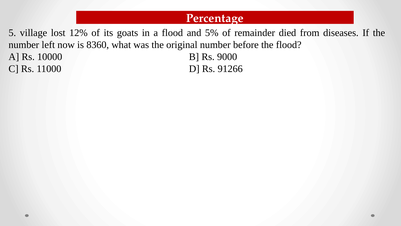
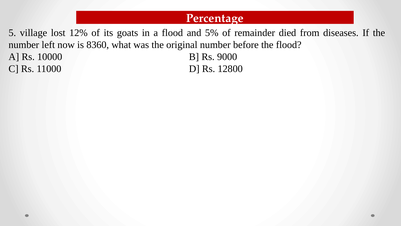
91266: 91266 -> 12800 (230, 69)
